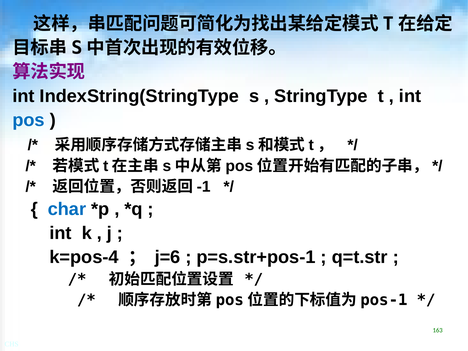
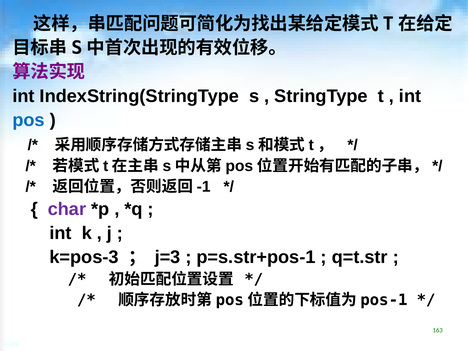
char colour: blue -> purple (67, 209)
k=pos-4: k=pos-4 -> k=pos-3 (84, 257)
j=6: j=6 -> j=3 (168, 257)
